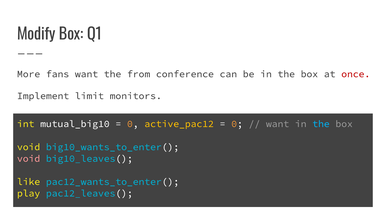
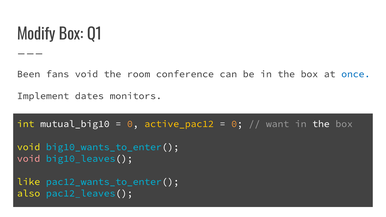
More: More -> Been (29, 74)
fans want: want -> void (87, 74)
from: from -> room (139, 74)
once colour: red -> blue (356, 74)
limit: limit -> dates (89, 96)
the colour: light blue -> white (321, 124)
play: play -> also (29, 193)
